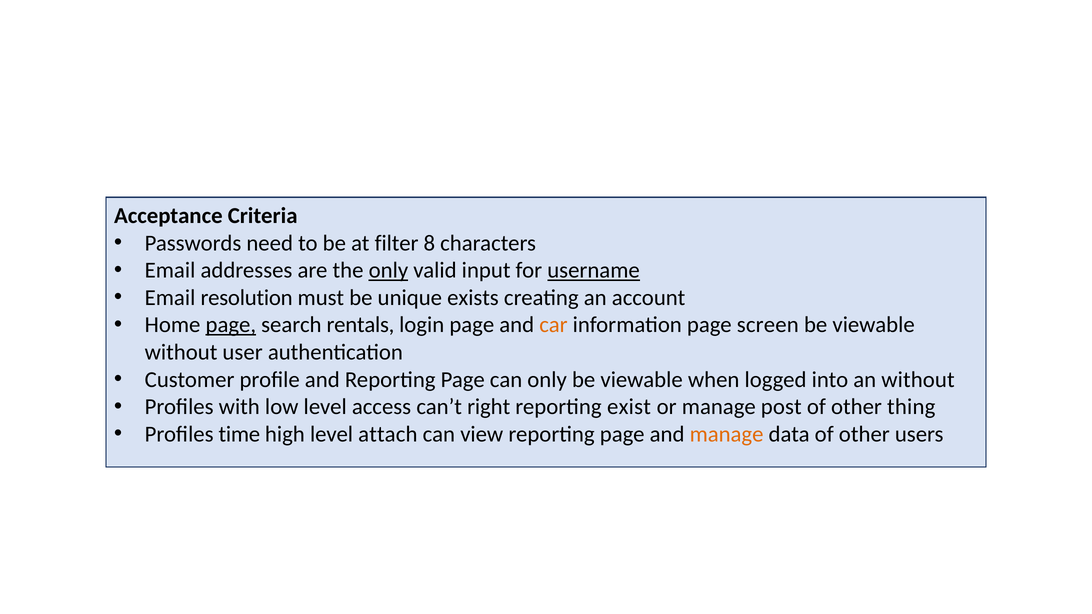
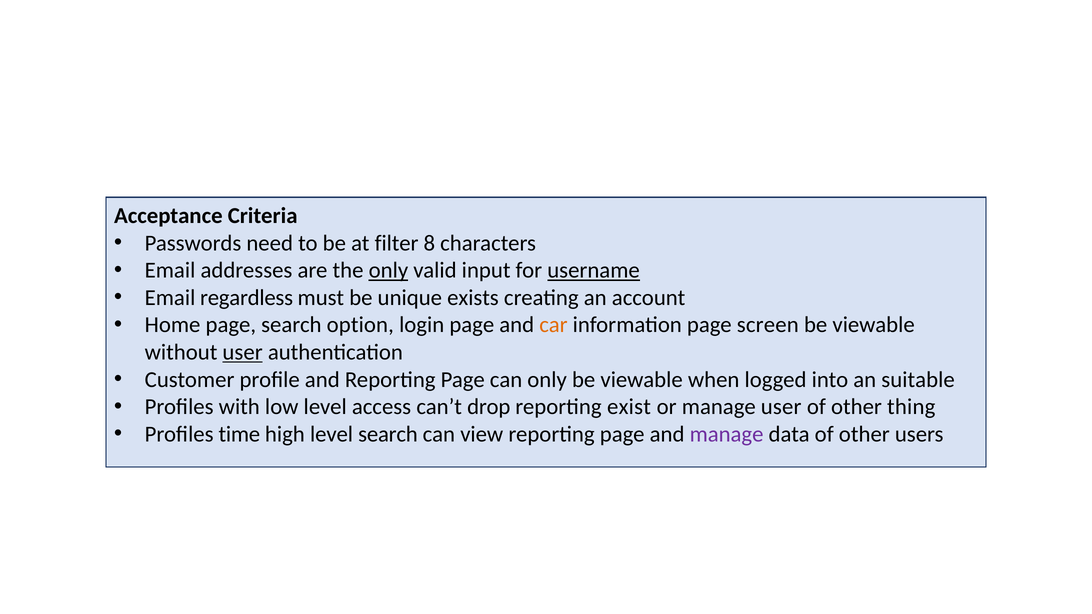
resolution: resolution -> regardless (247, 298)
page underline: present -> none (231, 325)
rentals: rentals -> option (360, 325)
user underline: none -> present (243, 352)
an without: without -> suitable (918, 380)
right: right -> drop (489, 407)
manage post: post -> user (781, 407)
level attach: attach -> search (388, 434)
manage colour: orange -> purple (727, 434)
